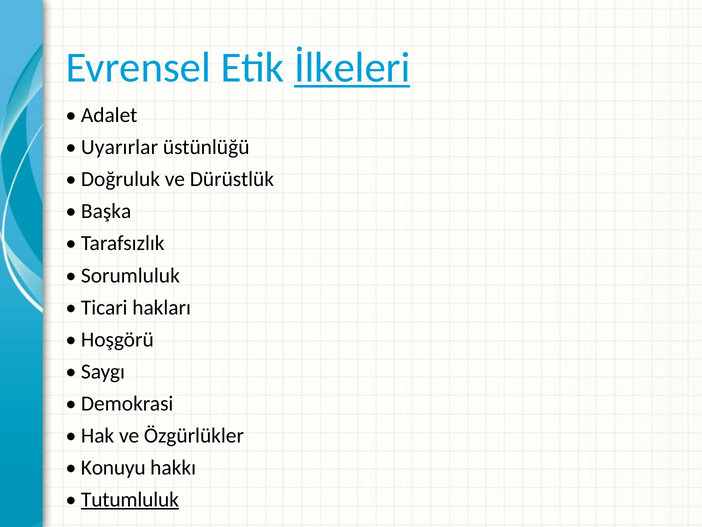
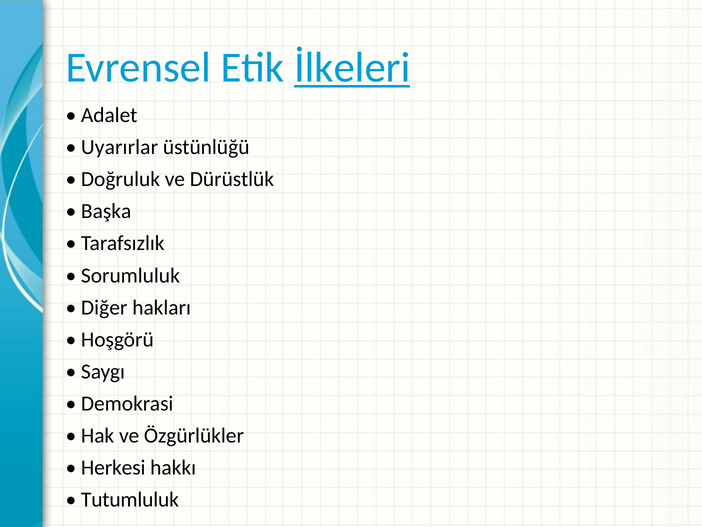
Ticari: Ticari -> Diğer (104, 307)
Konuyu: Konuyu -> Herkesi (113, 467)
Tutumluluk underline: present -> none (130, 499)
